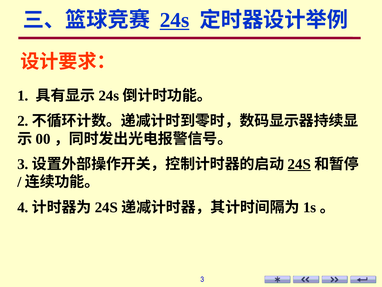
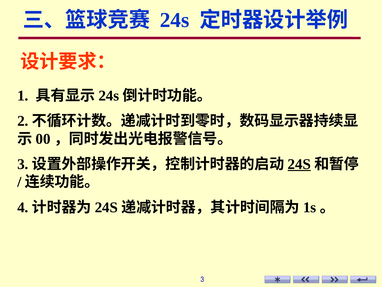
24s underline: present -> none (175, 20)
